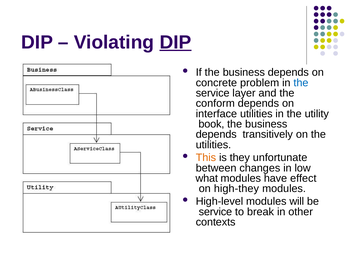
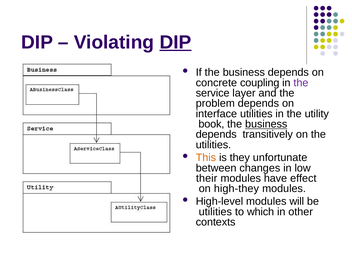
problem: problem -> coupling (260, 83)
the colour: blue -> purple (301, 83)
conform: conform -> problem (215, 103)
business underline: none -> present (266, 124)
what: what -> their (207, 178)
service: service -> utilities (215, 212)
break: break -> which (261, 212)
